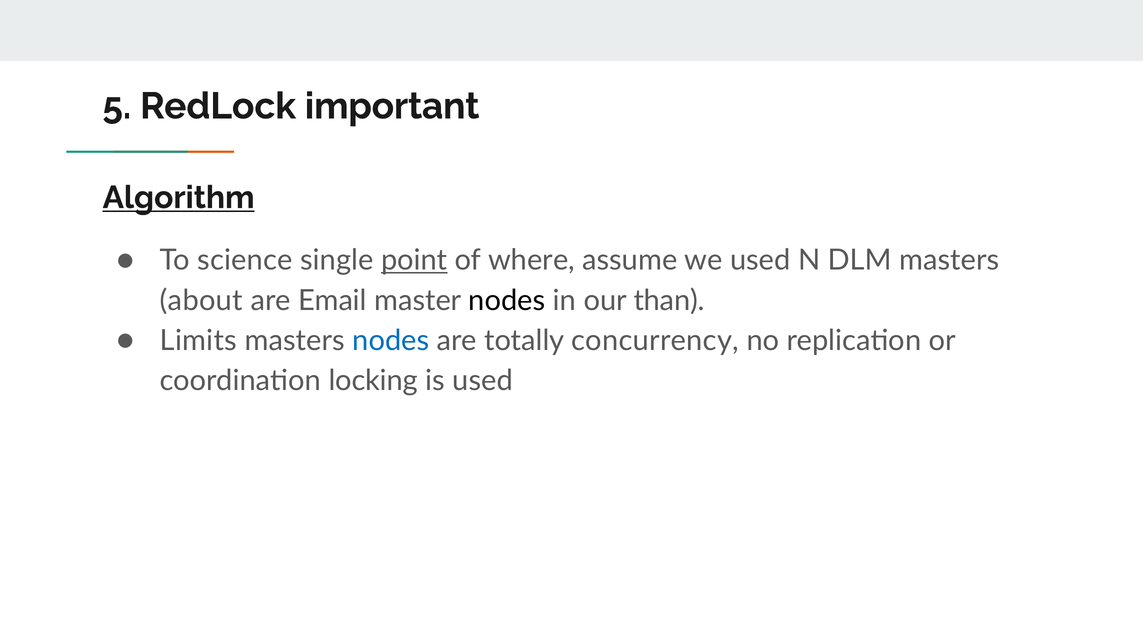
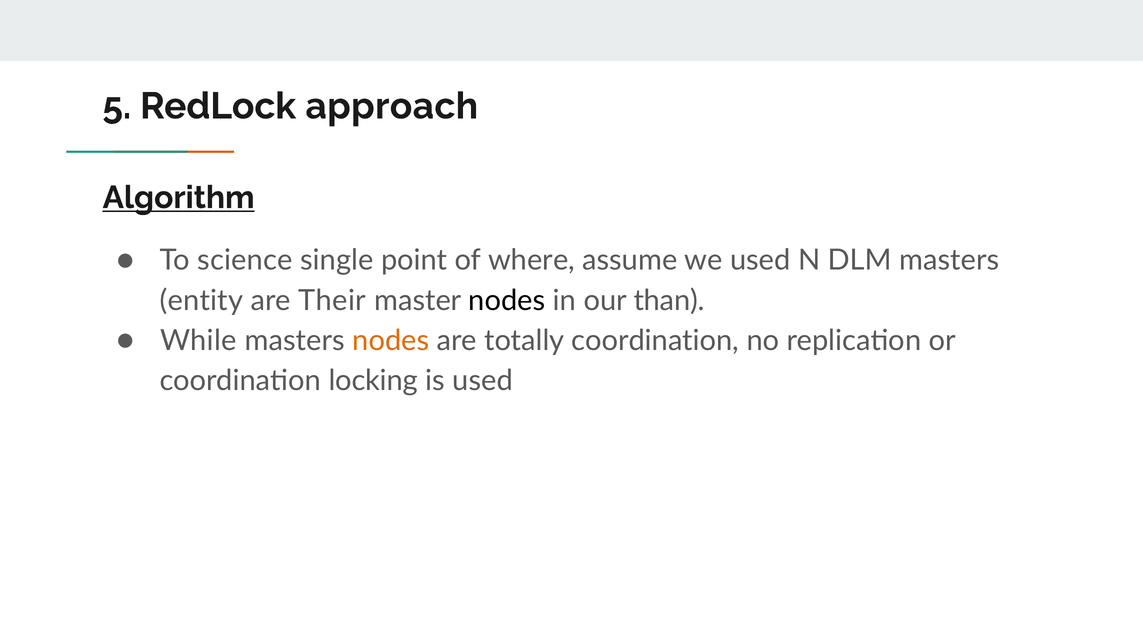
important: important -> approach (392, 106)
point underline: present -> none (414, 260)
about: about -> entity (201, 300)
Email: Email -> Their (332, 300)
Limits: Limits -> While (198, 341)
nodes colour: blue -> orange (391, 341)
totally concurrency: concurrency -> coordination (655, 341)
